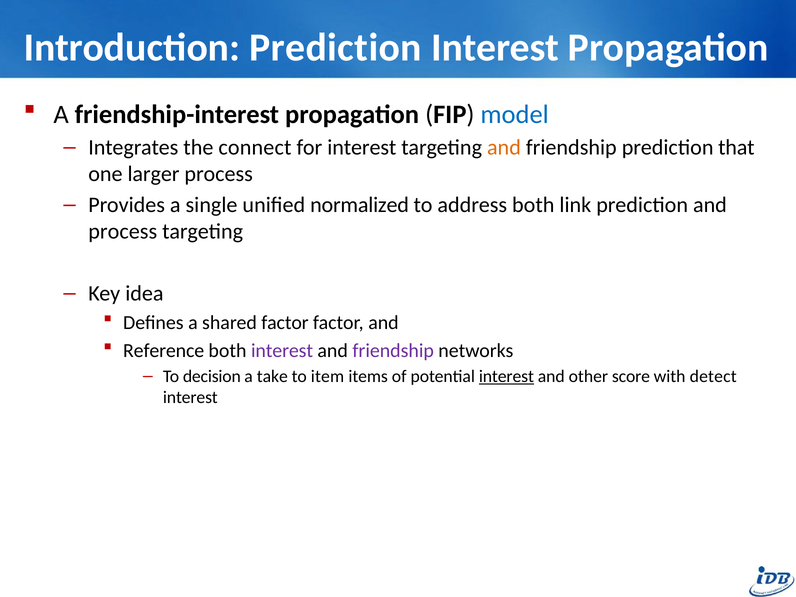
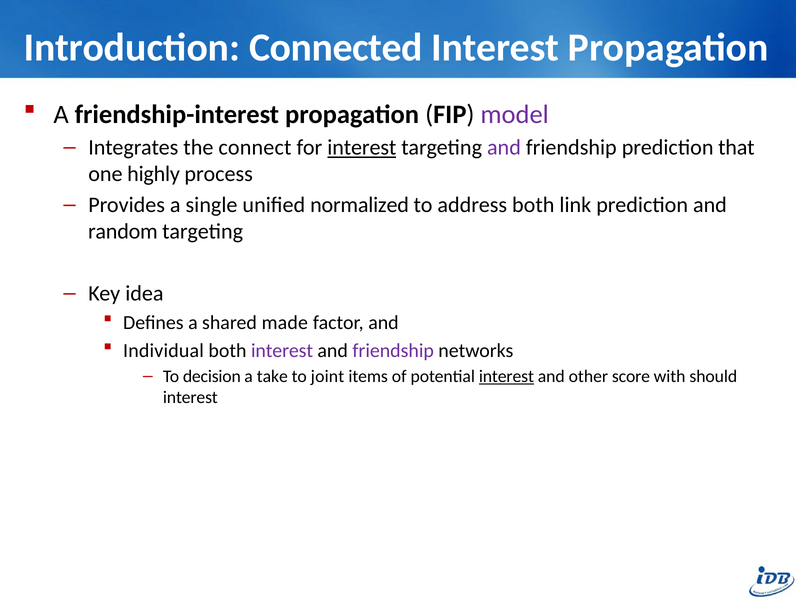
Introduction Prediction: Prediction -> Connected (336, 47)
model colour: blue -> purple (515, 114)
interest underline: none -> present (362, 148)
and colour: orange -> purple (504, 148)
larger: larger -> highly (154, 174)
process: process -> random (123, 232)
shared factor: factor -> made (285, 323)
Reference: Reference -> Individual (163, 351)
item: item -> joint (327, 376)
detect: detect -> should (713, 376)
